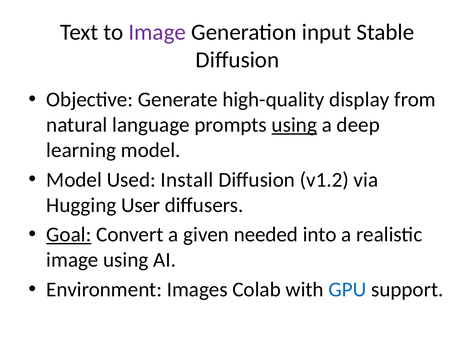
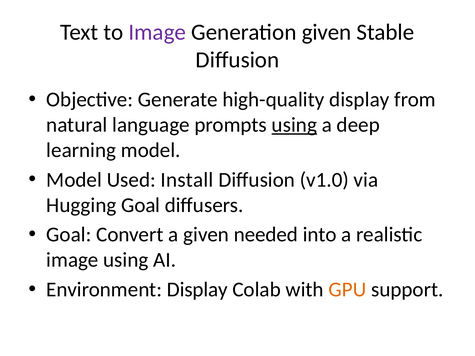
Generation input: input -> given (327, 32)
v1.2: v1.2 -> v1.0 (324, 180)
Hugging User: User -> Goal (141, 205)
Goal underline: present -> none (69, 235)
Environment Images: Images -> Display (197, 290)
GPU colour: blue -> orange (347, 290)
